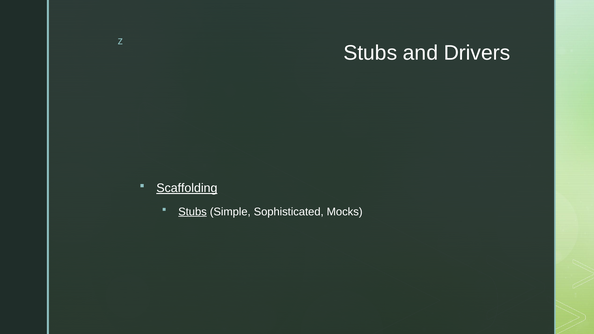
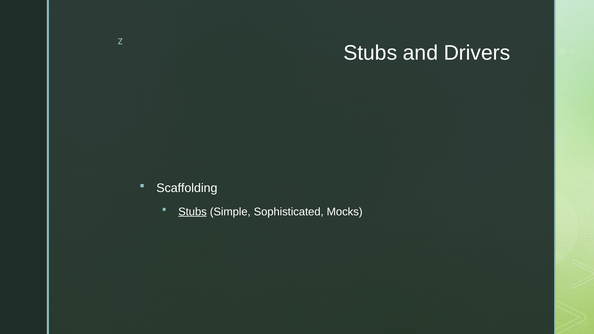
Scaffolding underline: present -> none (187, 188)
